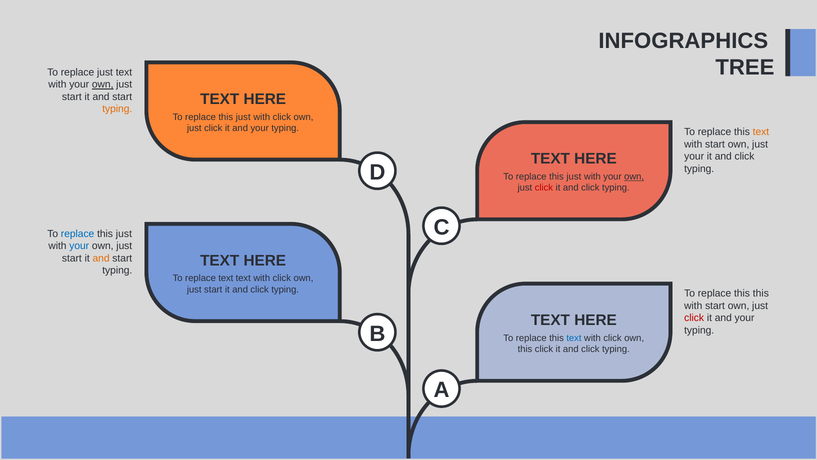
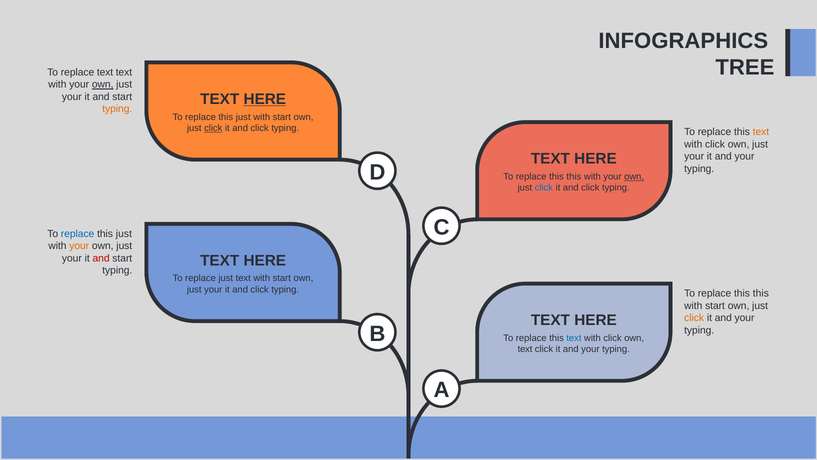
replace just: just -> text (105, 72)
HERE underline: none -> present (265, 99)
start: start -> your (72, 97)
click: click -> start (282, 117)
click underline: none -> present (213, 128)
your: your -> click (260, 128)
start: start -> click (715, 144)
click: click -> your (744, 156)
just: just -> this (574, 176)
click colour: red -> blue (544, 188)
your colour: blue -> orange (79, 246)
start: start -> your (72, 258)
and colour: orange -> red (101, 258)
replace text: text -> just (226, 278)
click: click -> start (282, 278)
start: start -> your (213, 289)
click colour: red -> orange (694, 318)
this: this -> text (525, 349)
click: click -> your (590, 349)
